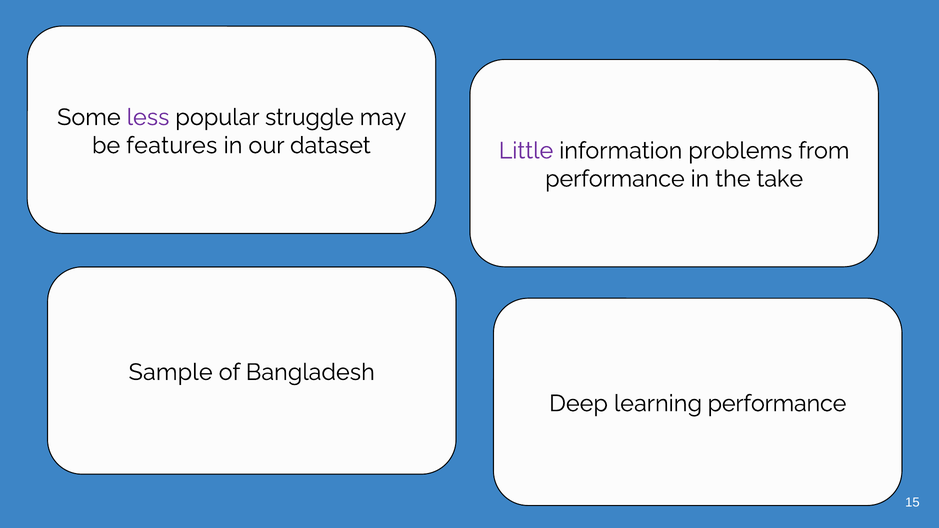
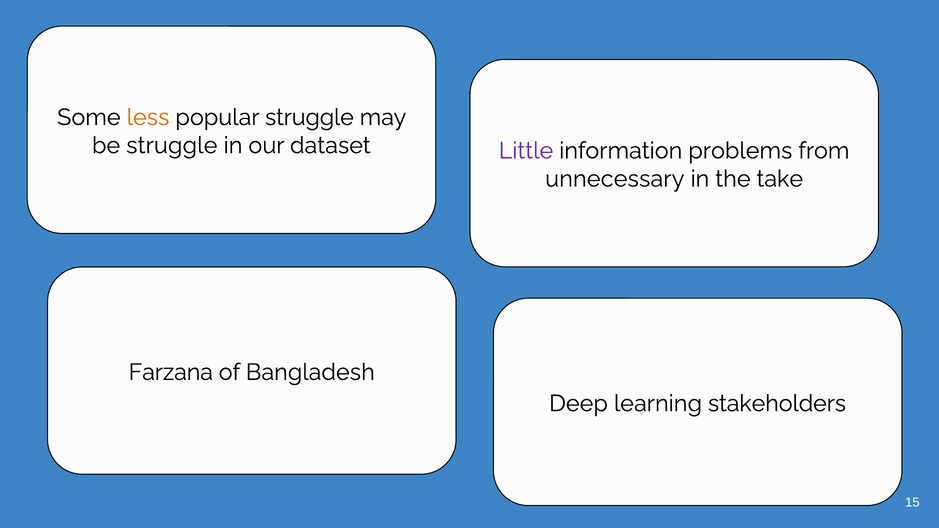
less colour: purple -> orange (148, 117)
be features: features -> struggle (172, 146)
performance: performance -> unnecessary (615, 179)
Sample: Sample -> Farzana (171, 372)
learning performance: performance -> stakeholders (777, 404)
